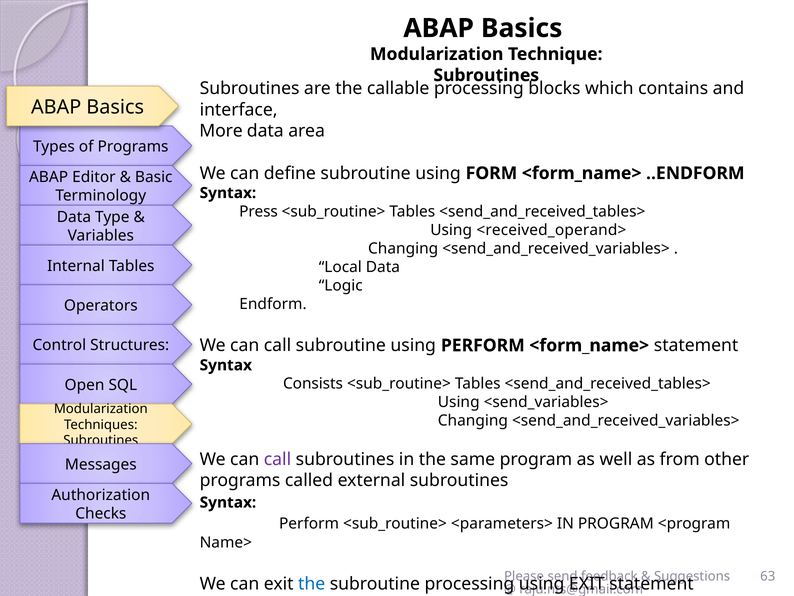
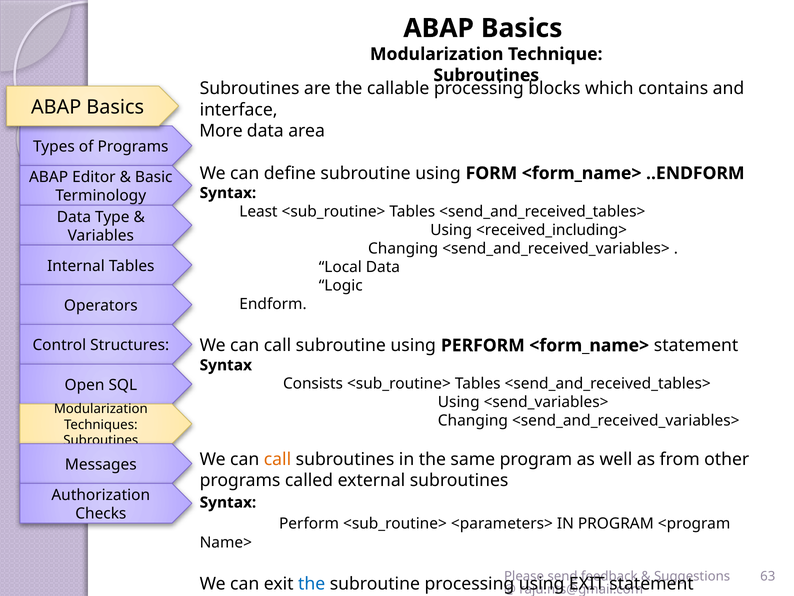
Press: Press -> Least (258, 211)
<received_operand>: <received_operand> -> <received_including> (552, 230)
call colour: purple -> orange (277, 459)
